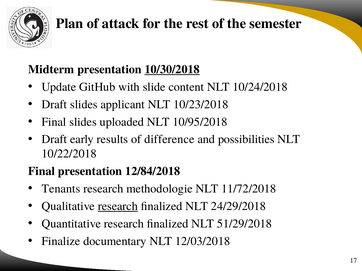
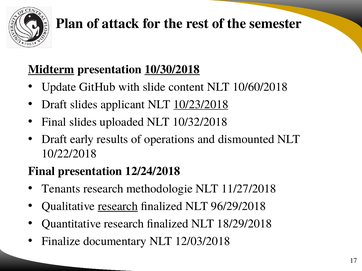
Midterm underline: none -> present (51, 69)
10/24/2018: 10/24/2018 -> 10/60/2018 (260, 87)
10/23/2018 underline: none -> present (201, 105)
10/95/2018: 10/95/2018 -> 10/32/2018 (200, 122)
difference: difference -> operations (169, 140)
possibilities: possibilities -> dismounted (246, 140)
12/84/2018: 12/84/2018 -> 12/24/2018 (153, 171)
11/72/2018: 11/72/2018 -> 11/27/2018 (249, 189)
24/29/2018: 24/29/2018 -> 96/29/2018 (238, 206)
51/29/2018: 51/29/2018 -> 18/29/2018 (244, 224)
